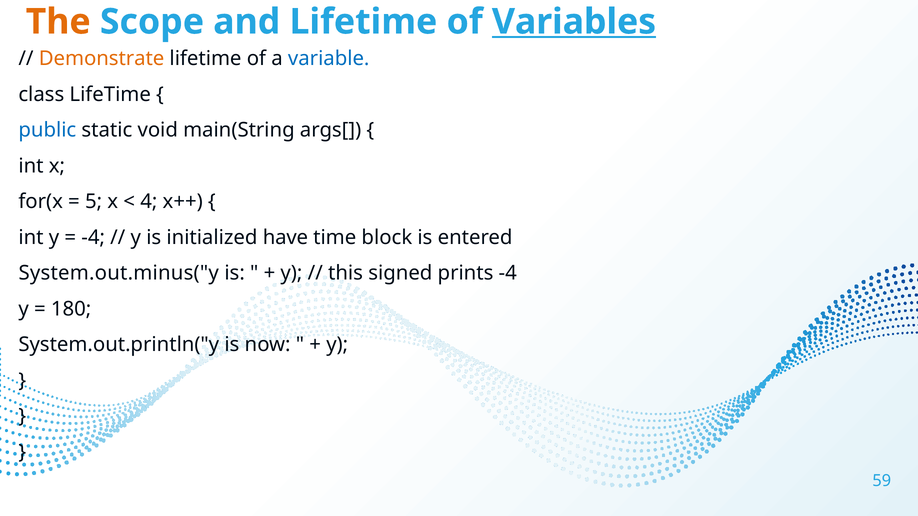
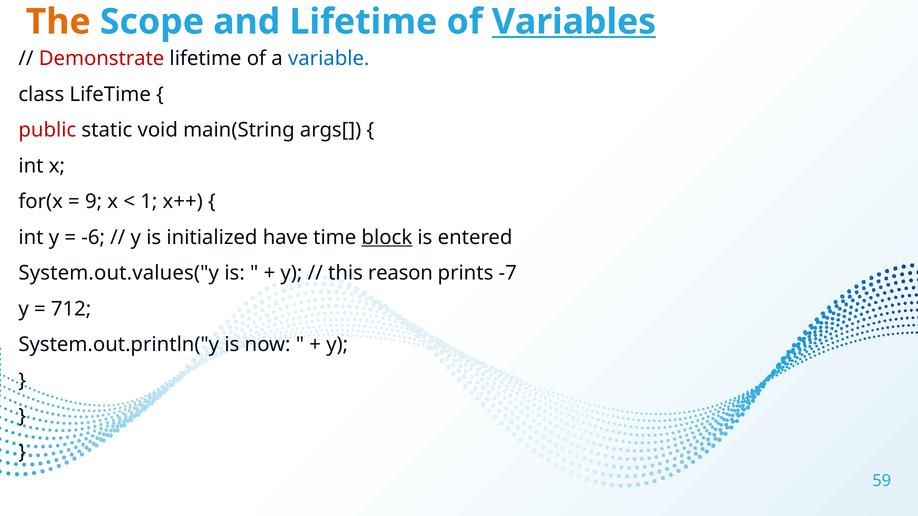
Demonstrate colour: orange -> red (102, 59)
public colour: blue -> red (47, 130)
5: 5 -> 9 (94, 202)
4: 4 -> 1 (149, 202)
-4: -4 -> -6 (93, 238)
block underline: none -> present (387, 238)
System.out.minus("y: System.out.minus("y -> System.out.values("y (119, 273)
signed: signed -> reason (400, 273)
prints -4: -4 -> -7 (508, 273)
180: 180 -> 712 (71, 309)
